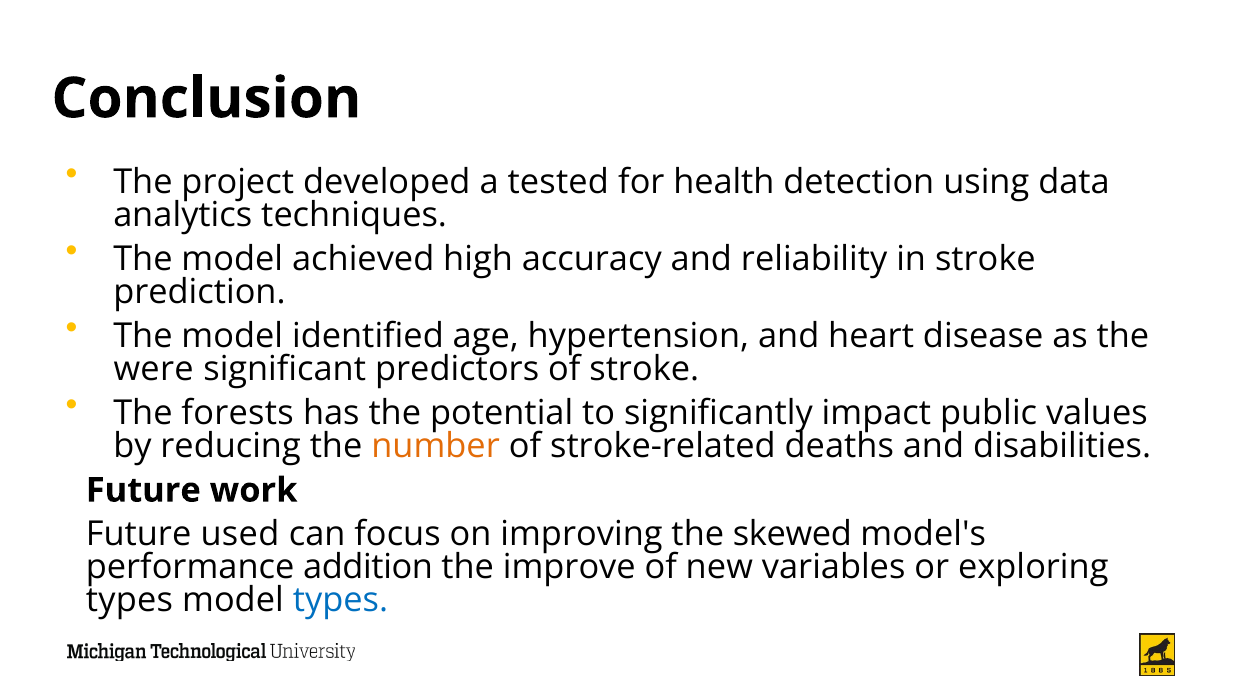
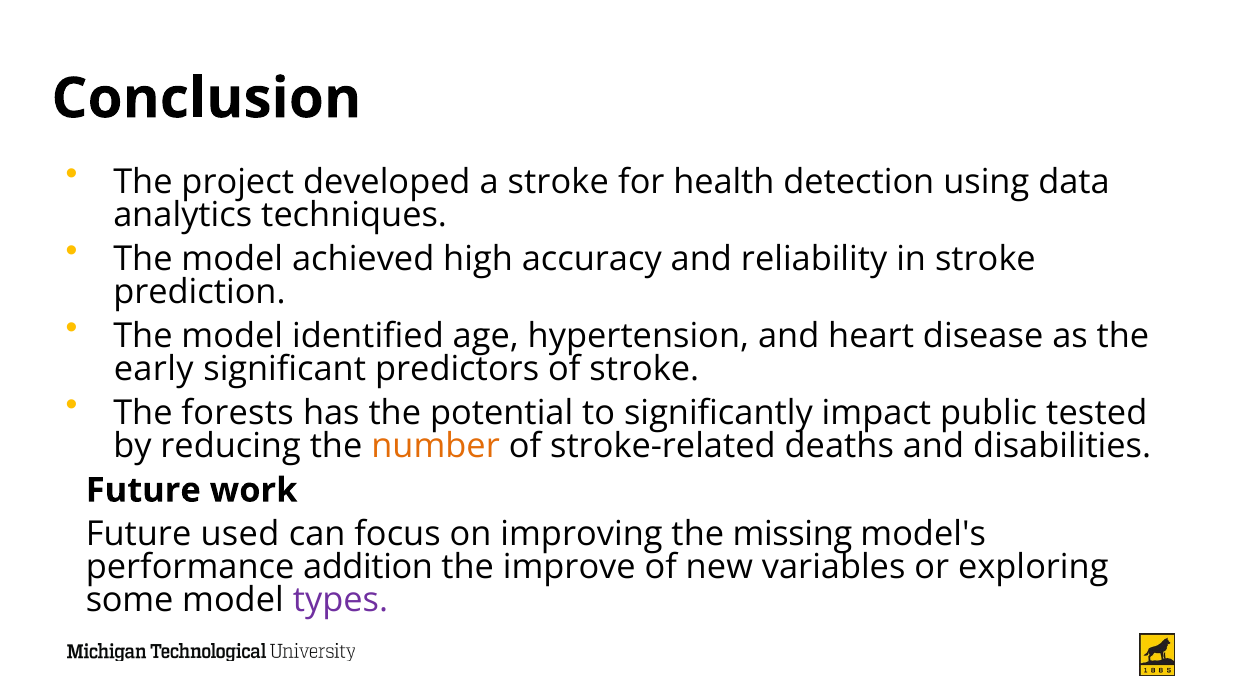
a tested: tested -> stroke (558, 182)
were: were -> early (154, 369)
values: values -> tested (1097, 413)
skewed: skewed -> missing (792, 534)
types: types -> some (130, 600)
types colour: blue -> purple (340, 600)
